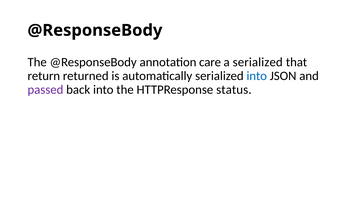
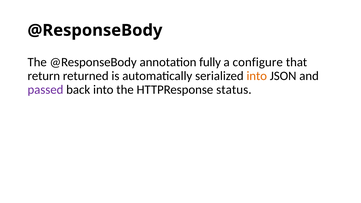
care: care -> fully (210, 62)
a serialized: serialized -> configure (258, 62)
into colour: blue -> orange (257, 76)
